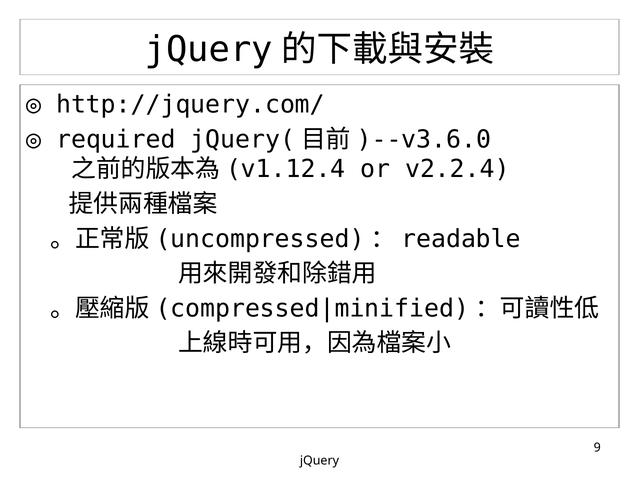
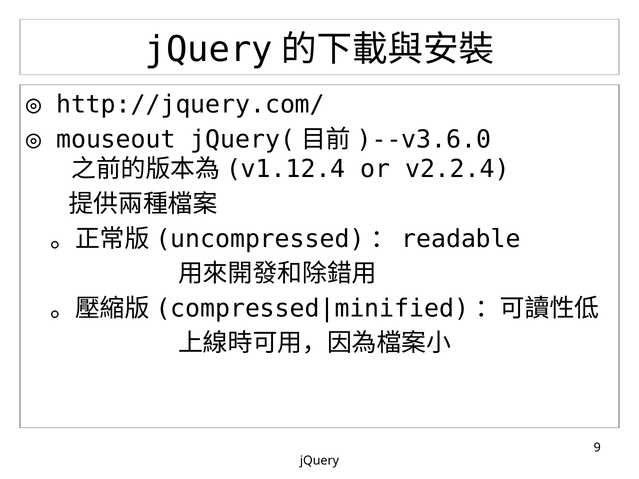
required: required -> mouseout (116, 140)
